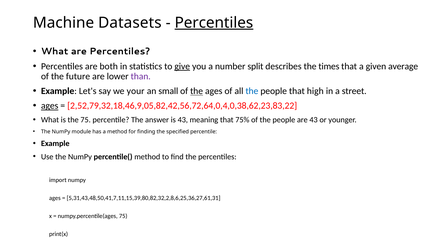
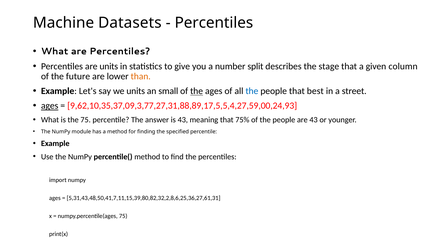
Percentiles underline: present -> none (214, 23)
are both: both -> units (109, 66)
give underline: present -> none (182, 66)
times: times -> stage (329, 66)
average: average -> column (403, 66)
than colour: purple -> orange (141, 76)
we your: your -> units (136, 91)
high: high -> best (315, 91)
2,52,79,32,18,46,9,05,82,42,56,72,64,0,4,0,38,62,23,83,22: 2,52,79,32,18,46,9,05,82,42,56,72,64,0,4,0,38,62,23,83,22 -> 9,62,10,35,37,09,3,77,27,31,88,89,17,5,5,4,27,59,00,24,93 (182, 106)
